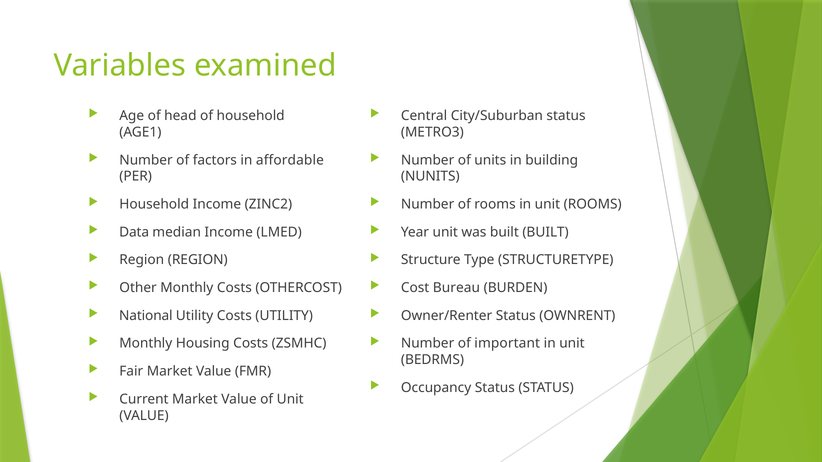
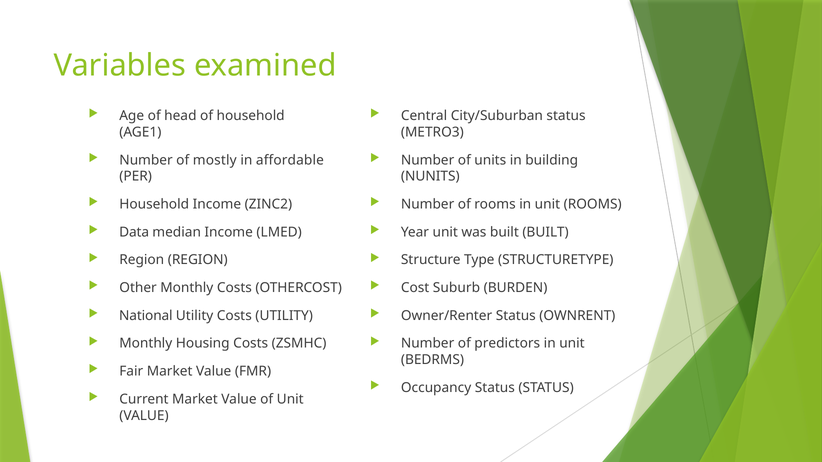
factors: factors -> mostly (215, 160)
Bureau: Bureau -> Suburb (456, 288)
important: important -> predictors (507, 344)
